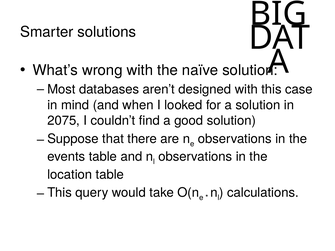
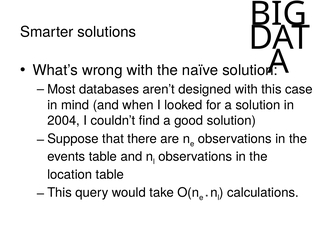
2075: 2075 -> 2004 (64, 121)
